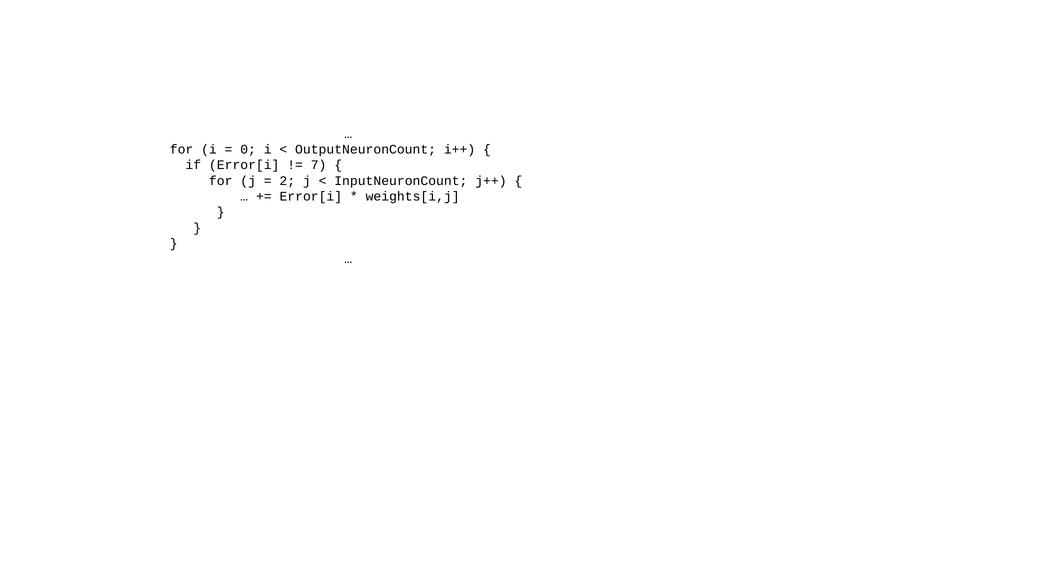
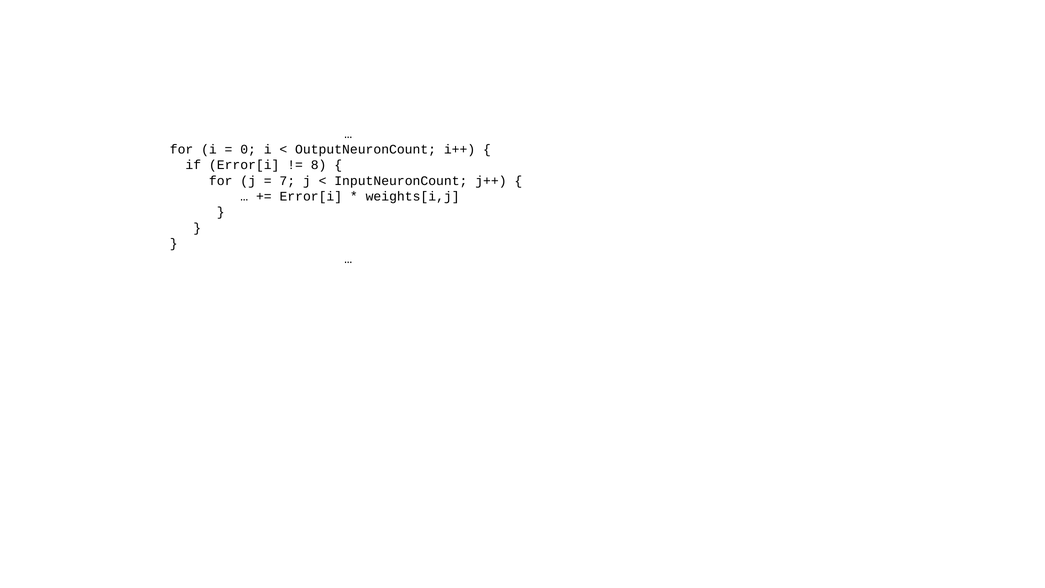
7: 7 -> 8 (319, 165)
2: 2 -> 7 (287, 181)
